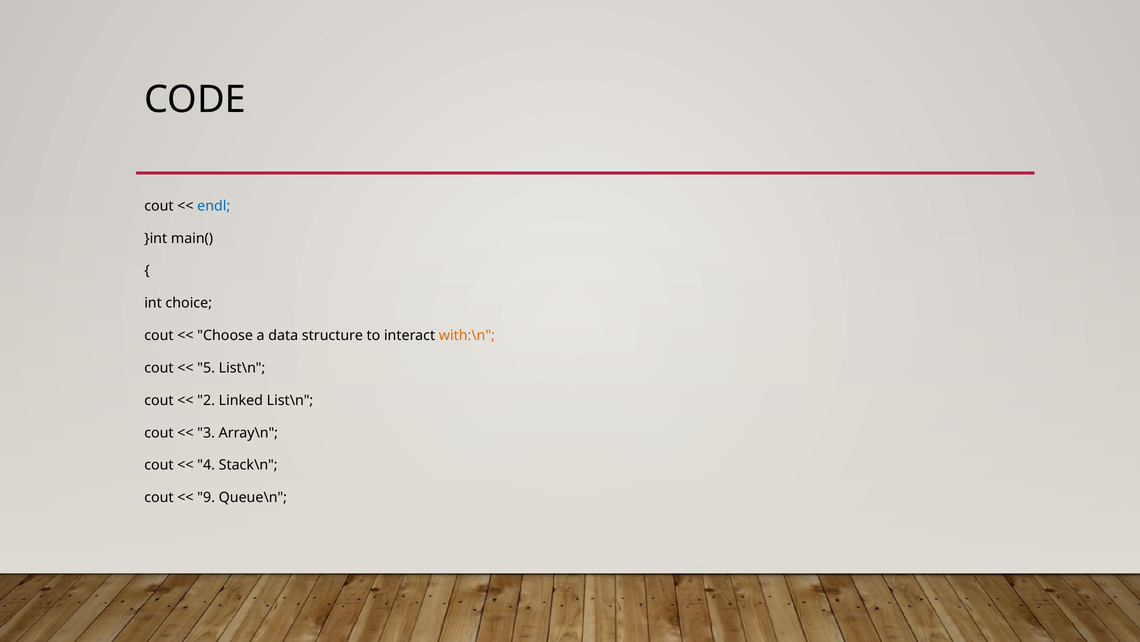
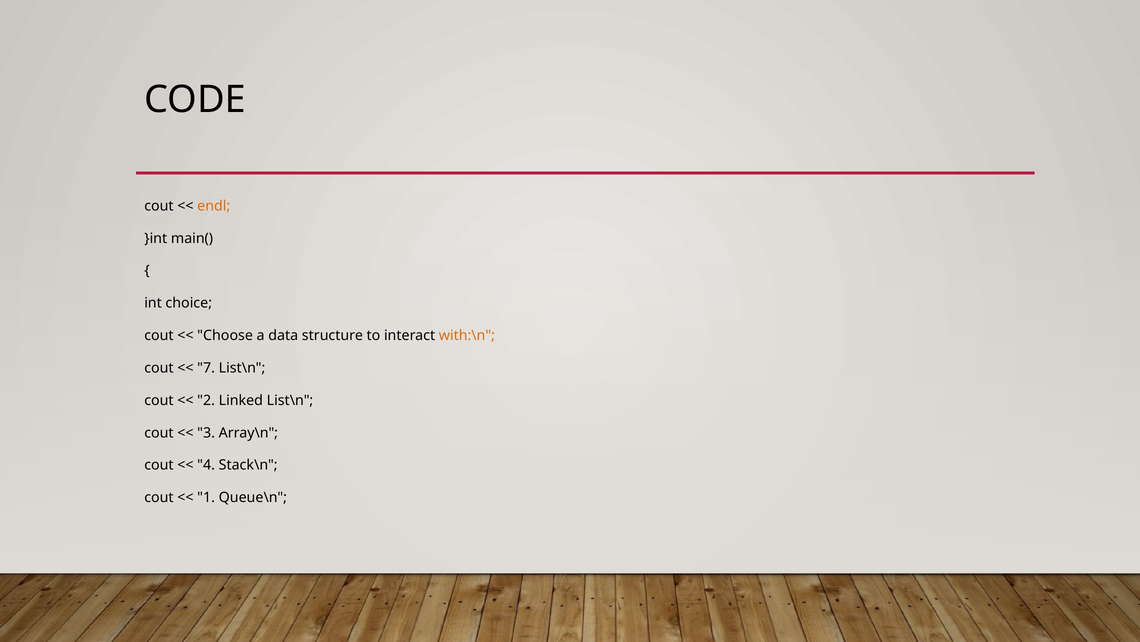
endl colour: blue -> orange (214, 206)
5: 5 -> 7 (206, 368)
9: 9 -> 1 (206, 497)
